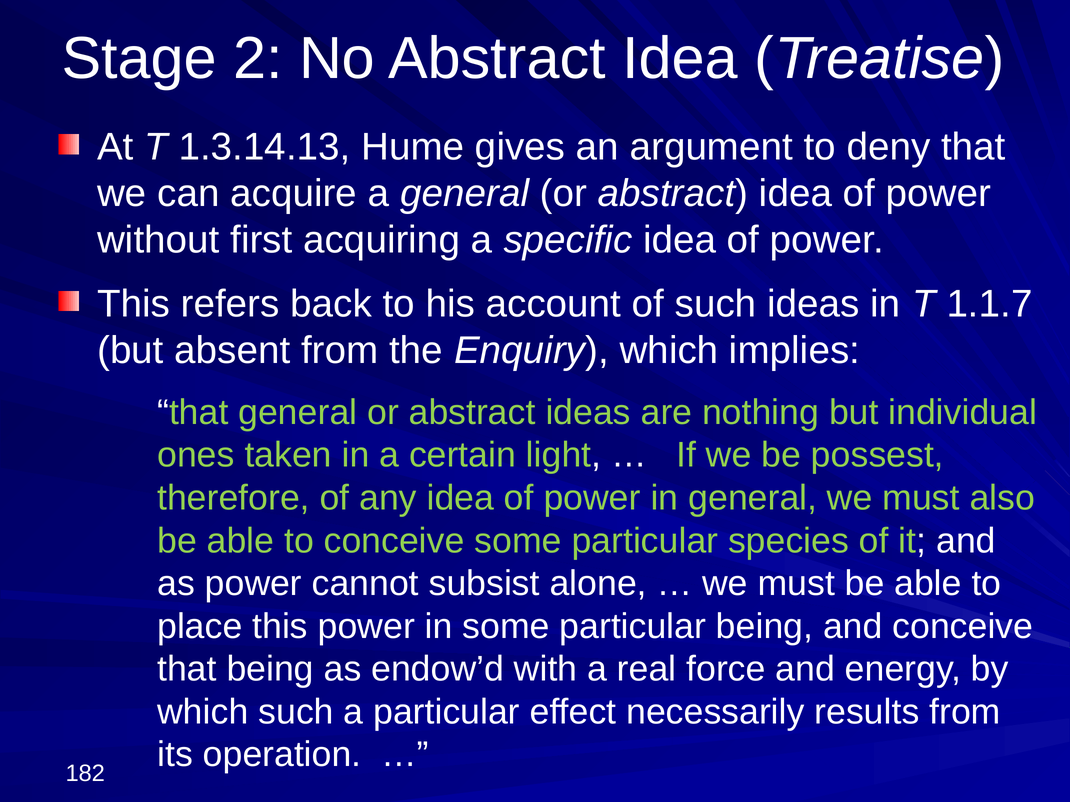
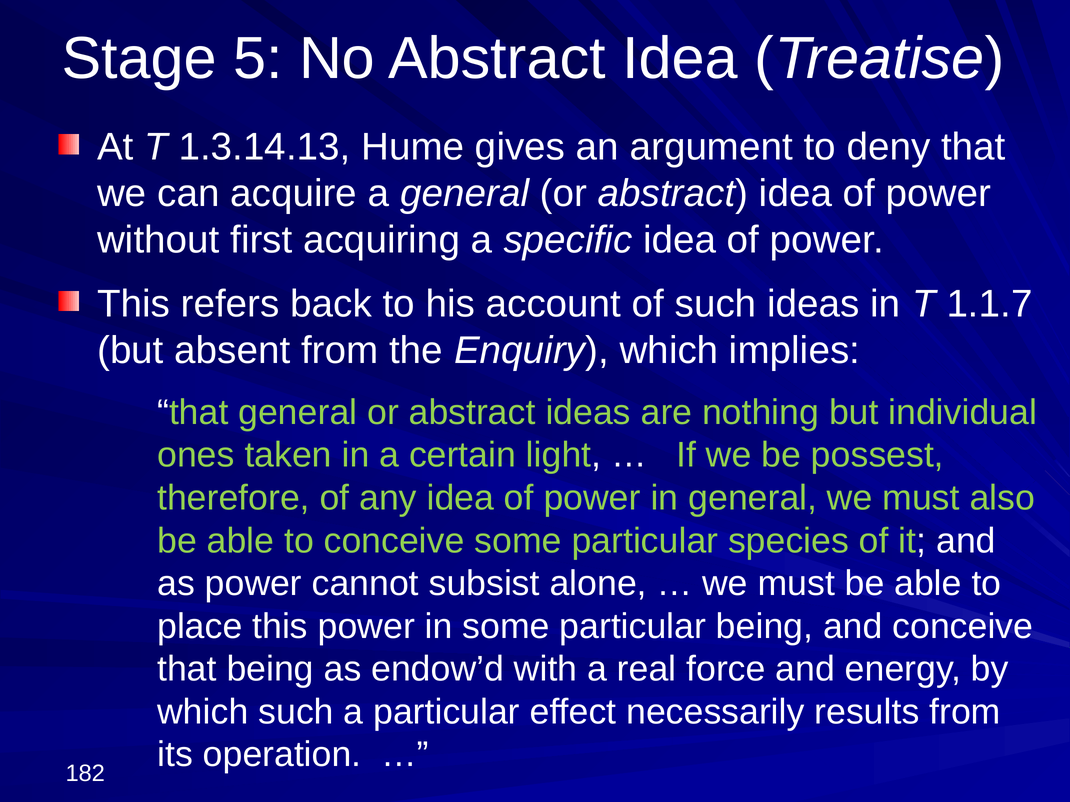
2: 2 -> 5 (258, 59)
